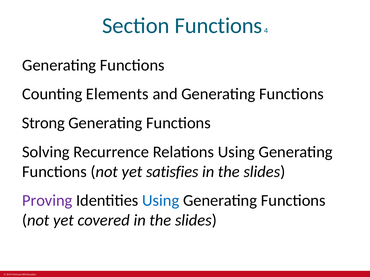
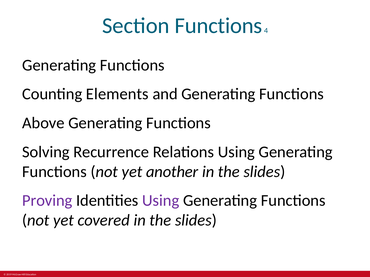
Strong: Strong -> Above (43, 123)
satisfies: satisfies -> another (172, 172)
Using colour: blue -> purple (161, 201)
